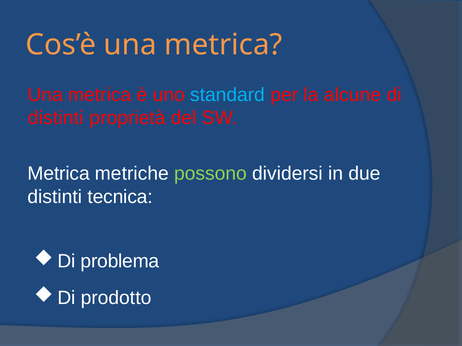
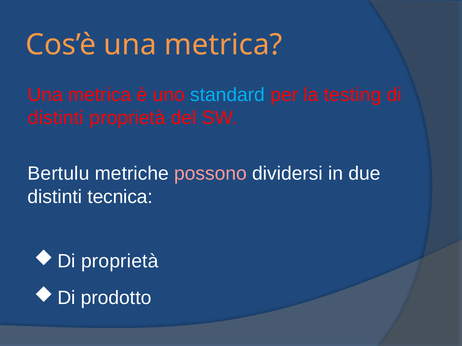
alcune: alcune -> testing (353, 95)
Metrica: Metrica -> Bertulu (59, 174)
possono colour: light green -> pink (210, 174)
problema: problema -> proprietà (120, 262)
